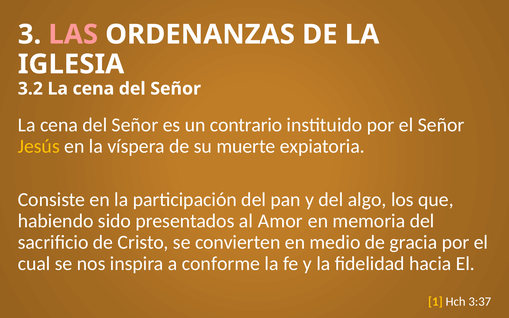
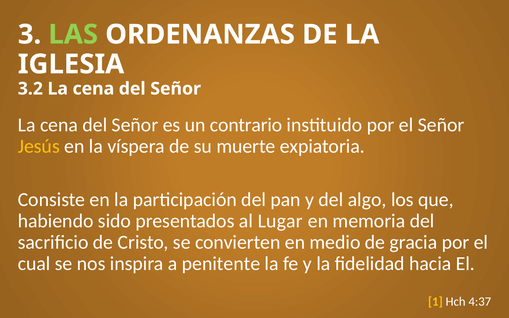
LAS colour: pink -> light green (73, 34)
Amor: Amor -> Lugar (280, 221)
conforme: conforme -> penitente (221, 264)
3:37: 3:37 -> 4:37 (480, 302)
